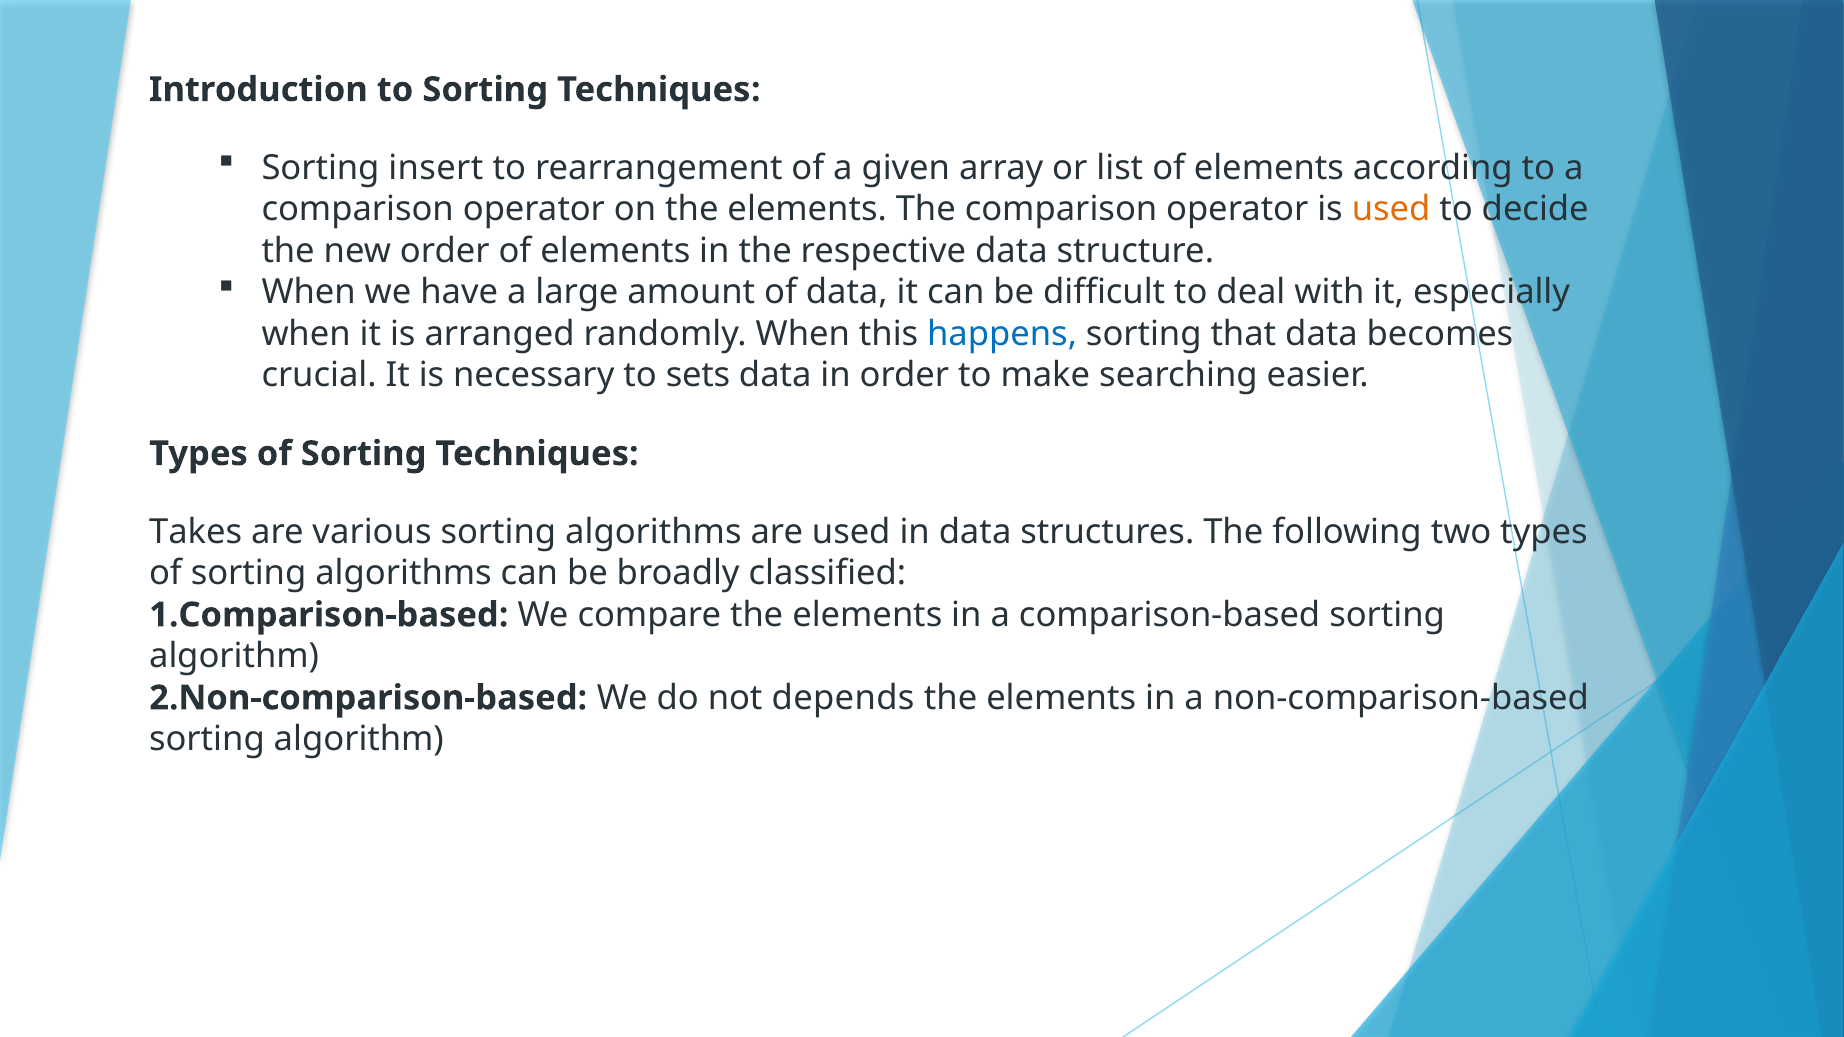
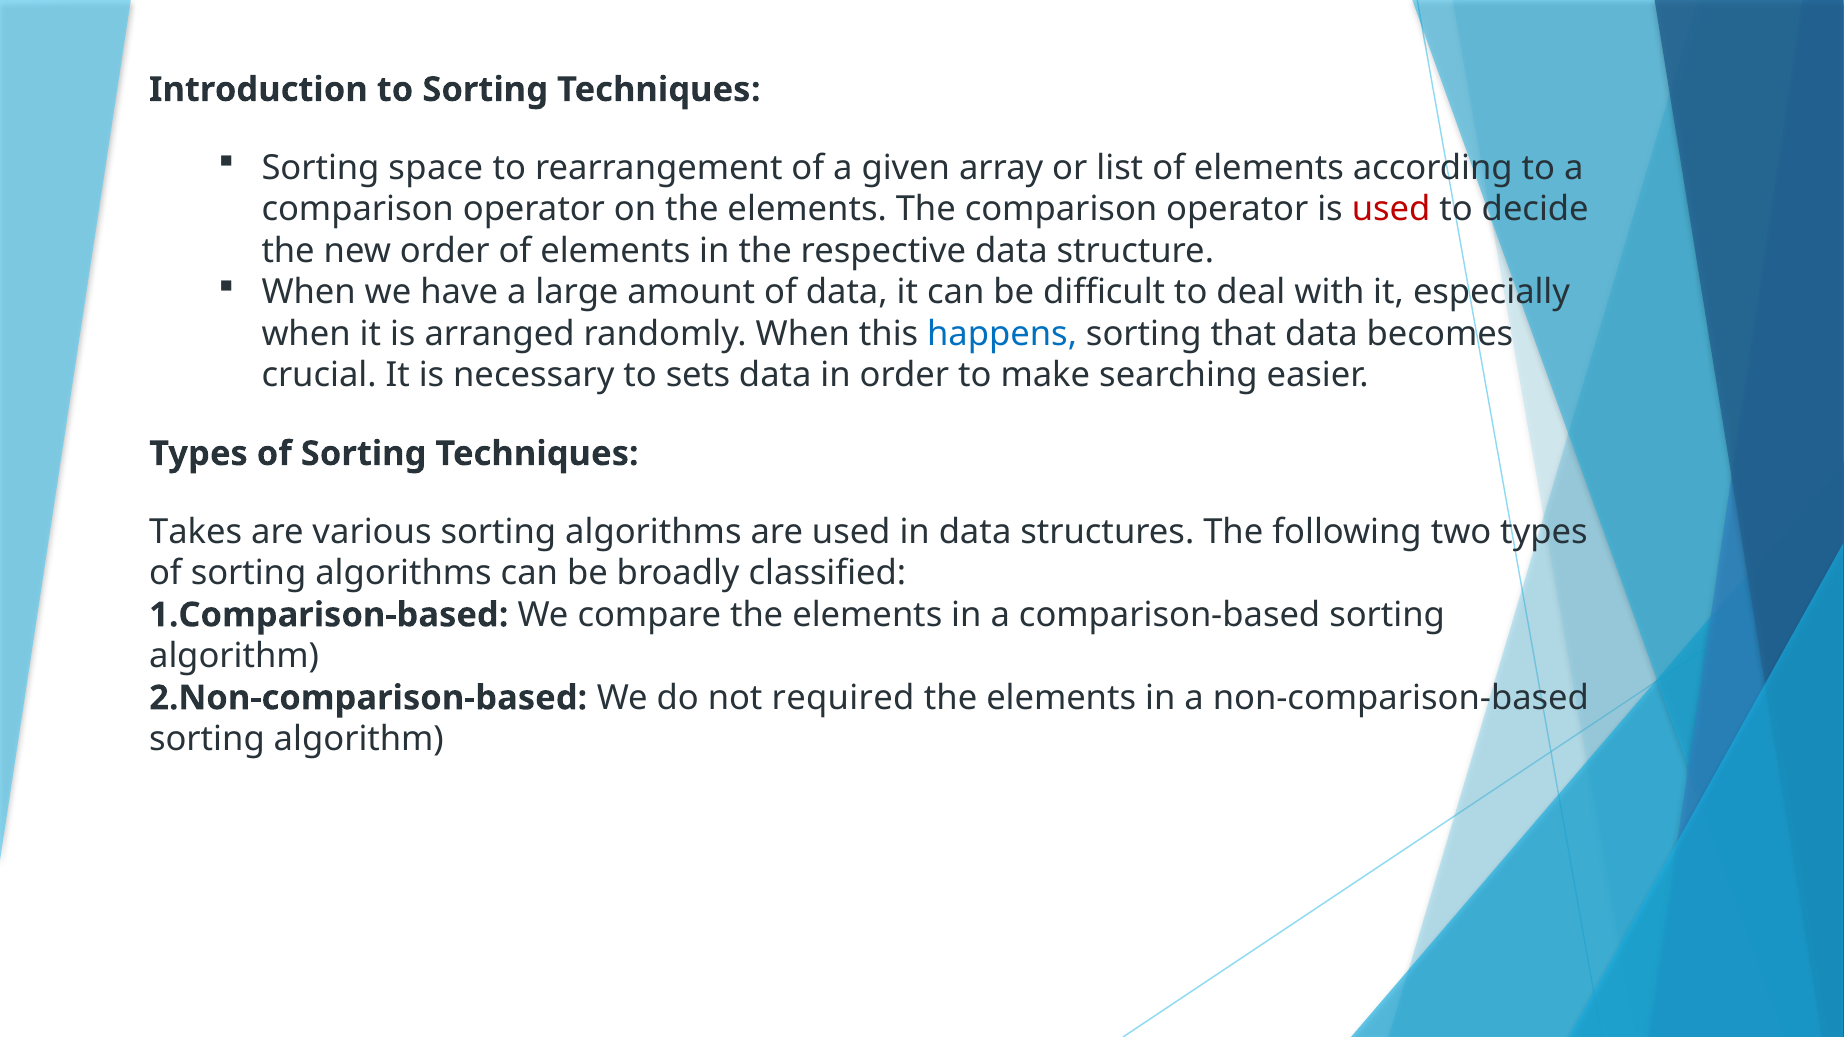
insert: insert -> space (436, 168)
used colour: orange -> red (1391, 209)
depends: depends -> required (843, 698)
